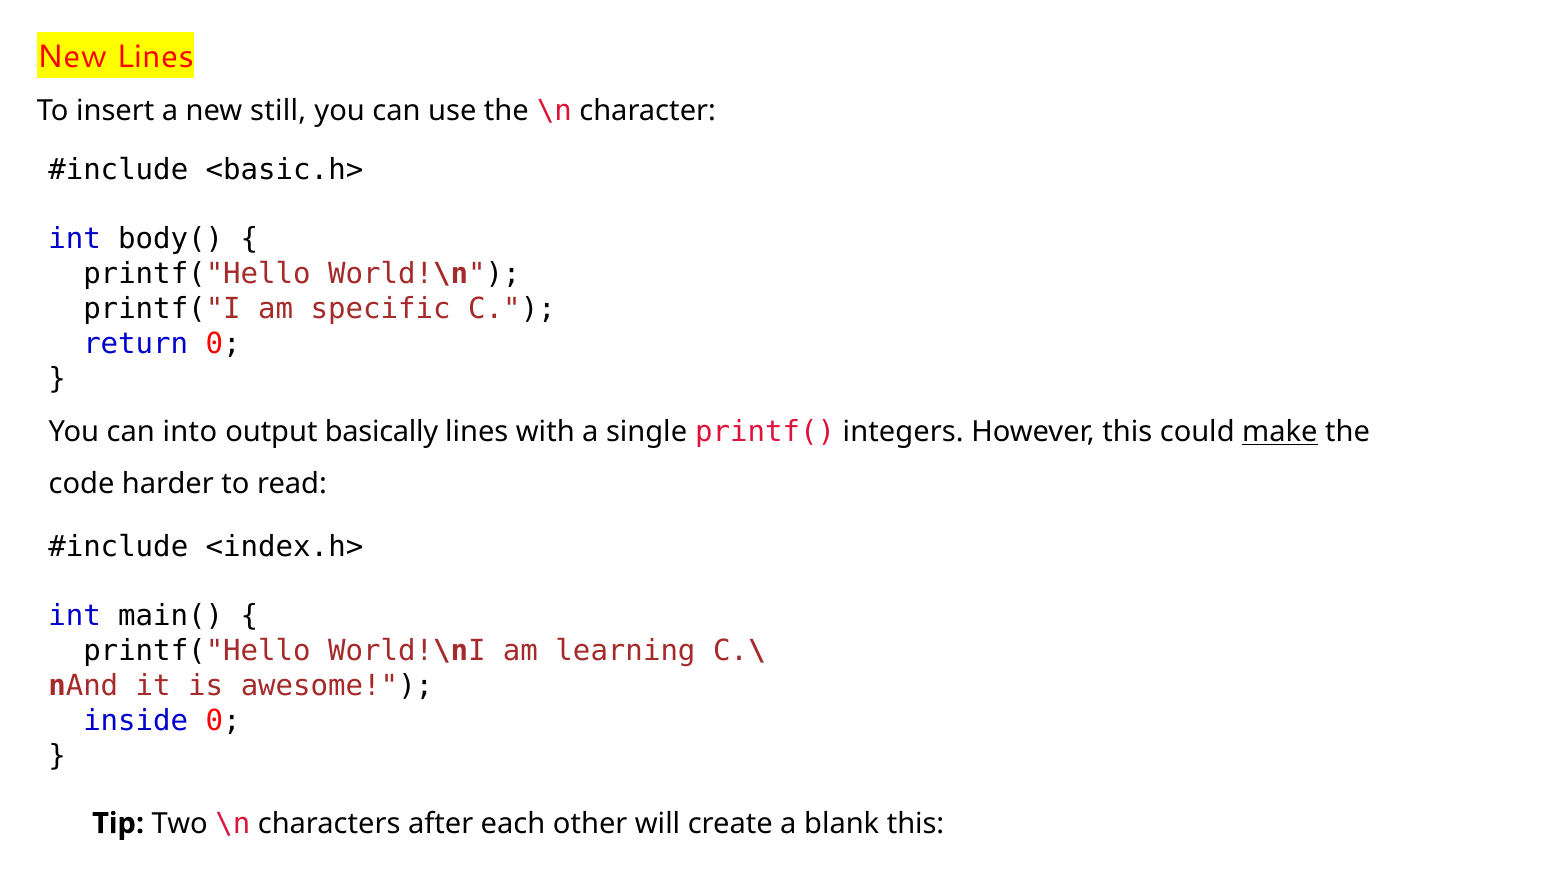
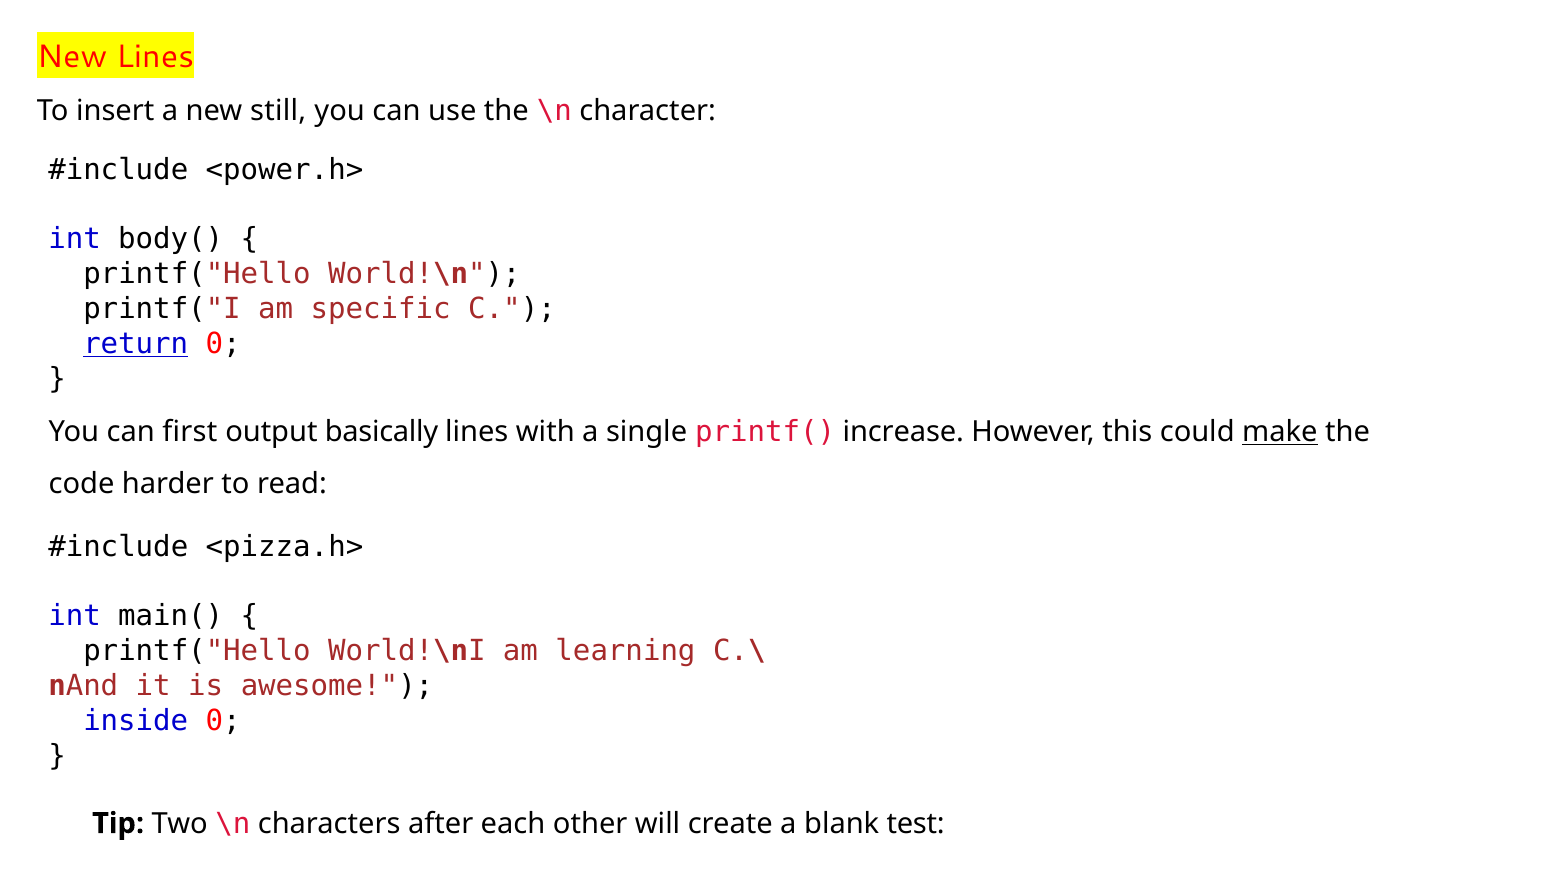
<basic.h>: <basic.h> -> <power.h> (284, 170)
return underline: none -> present (136, 344)
into: into -> first (190, 432)
integers: integers -> increase (903, 432)
<index.h>: <index.h> -> <pizza.h> (284, 547)
blank this: this -> test (916, 824)
